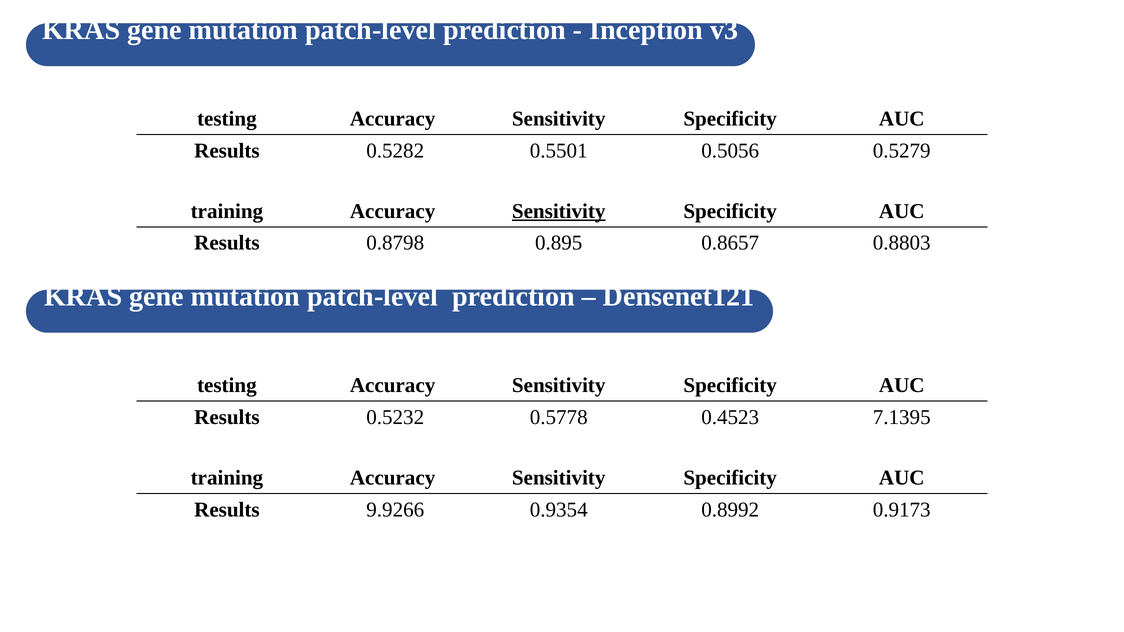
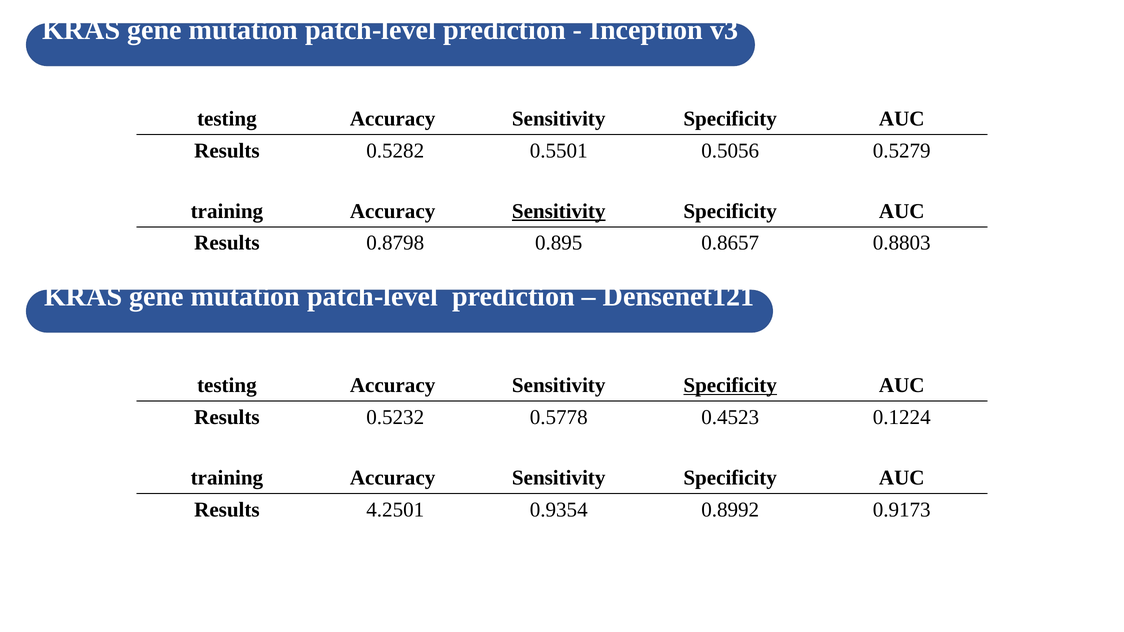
Specificity underline: none -> present (730, 386)
7.1395: 7.1395 -> 0.1224 (902, 417)
9.9266: 9.9266 -> 4.2501 (395, 510)
